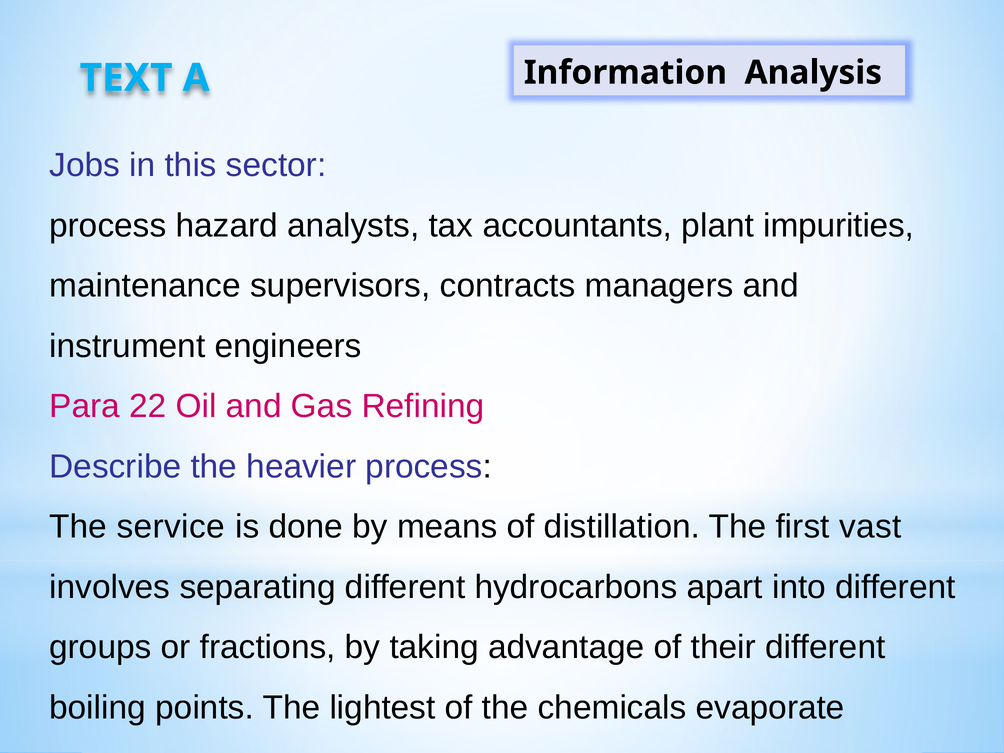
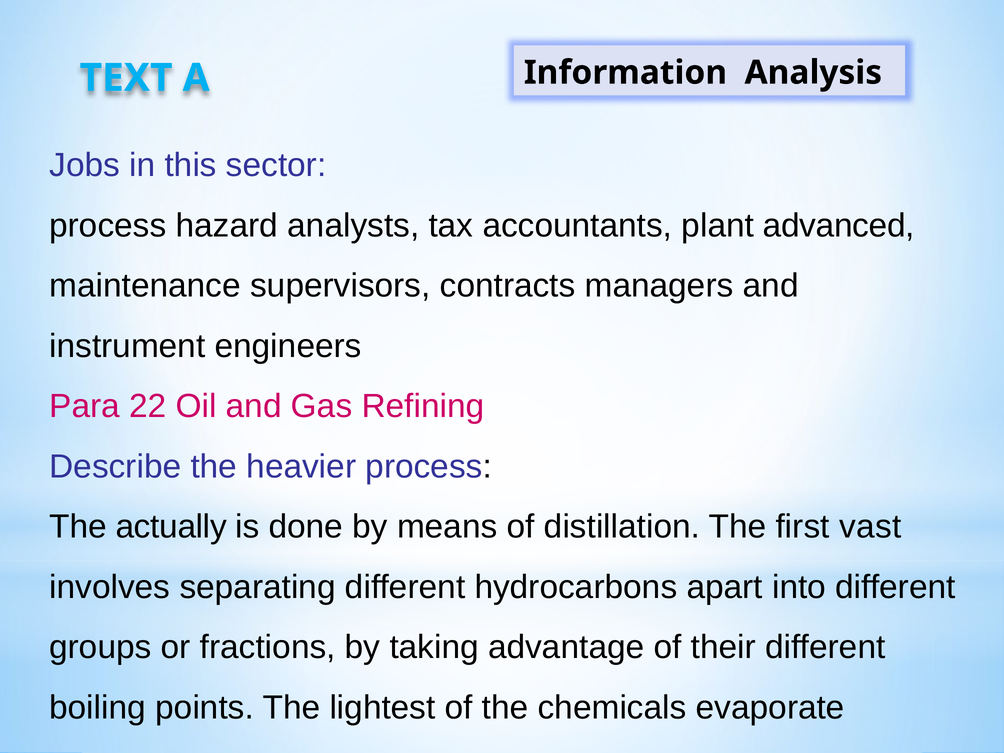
impurities: impurities -> advanced (839, 226)
service: service -> actually (171, 527)
